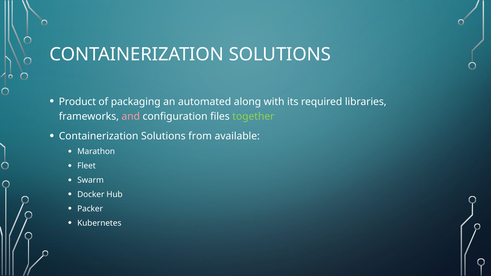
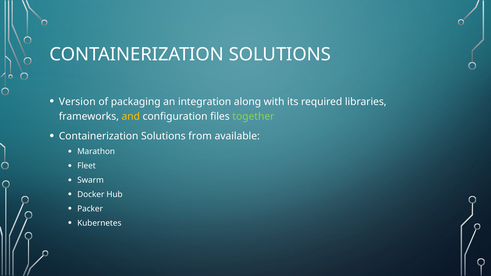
Product: Product -> Version (77, 102)
automated: automated -> integration (205, 102)
and colour: pink -> yellow (131, 116)
